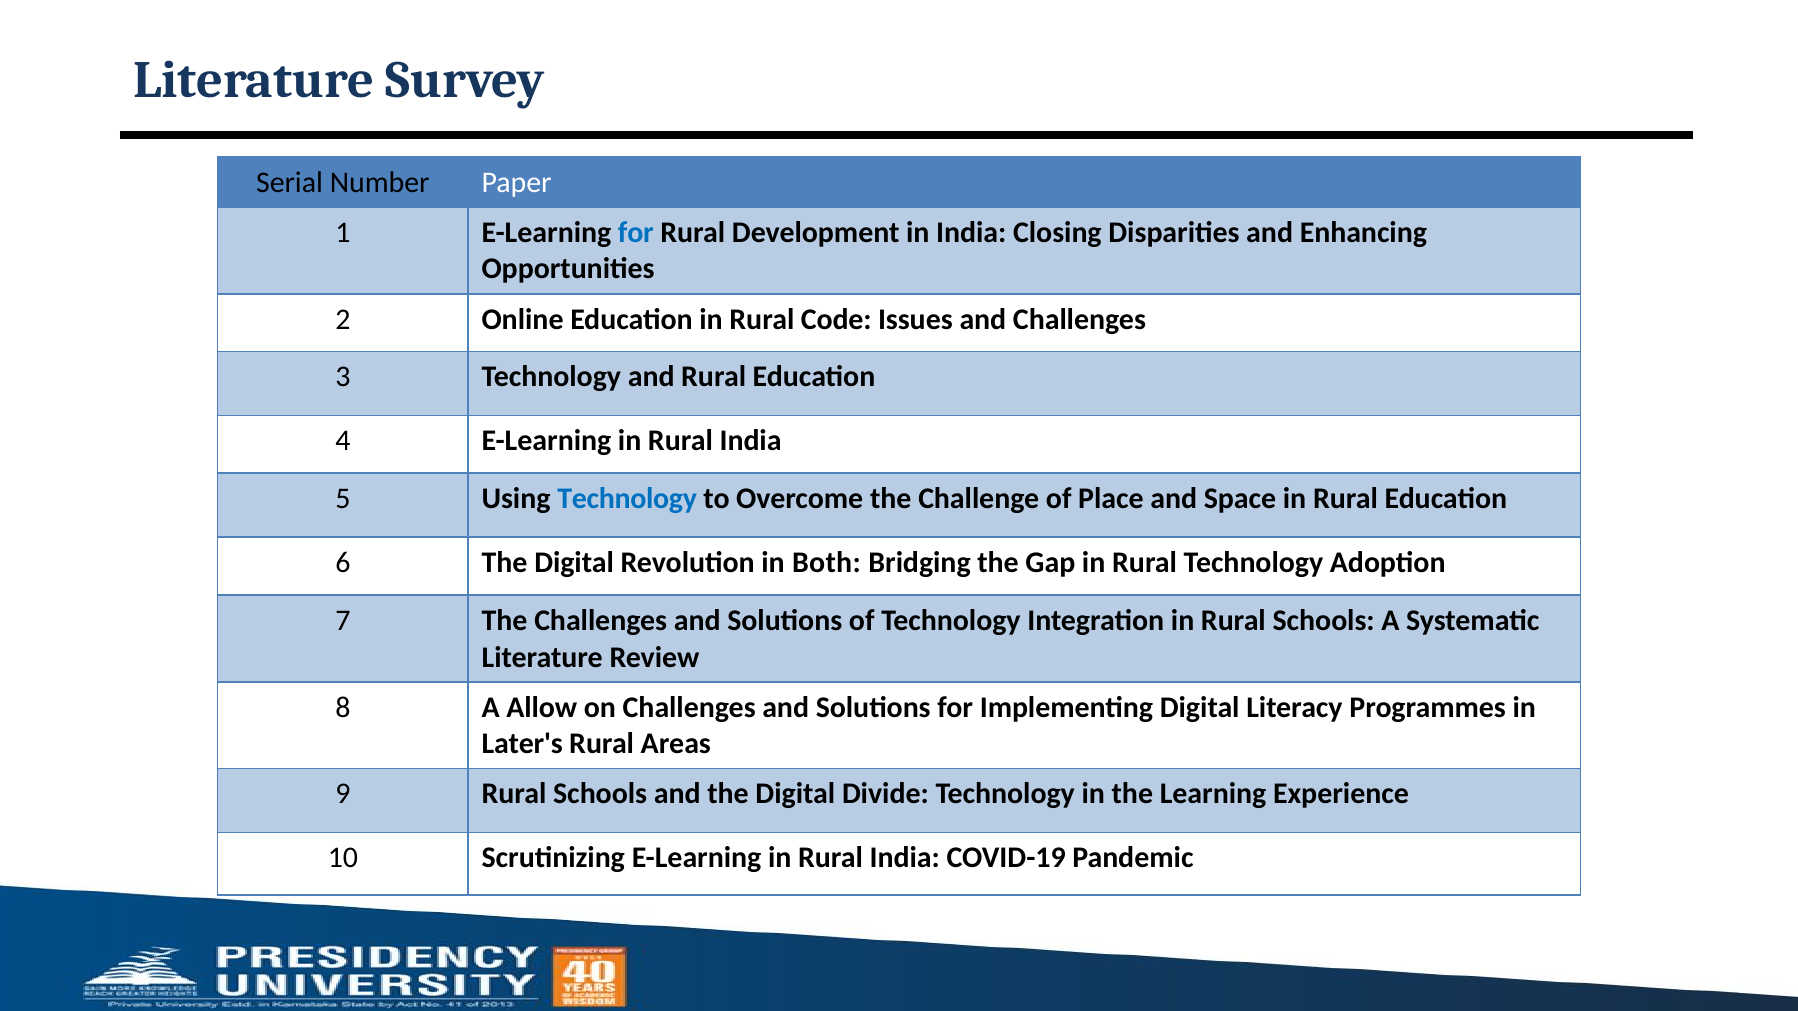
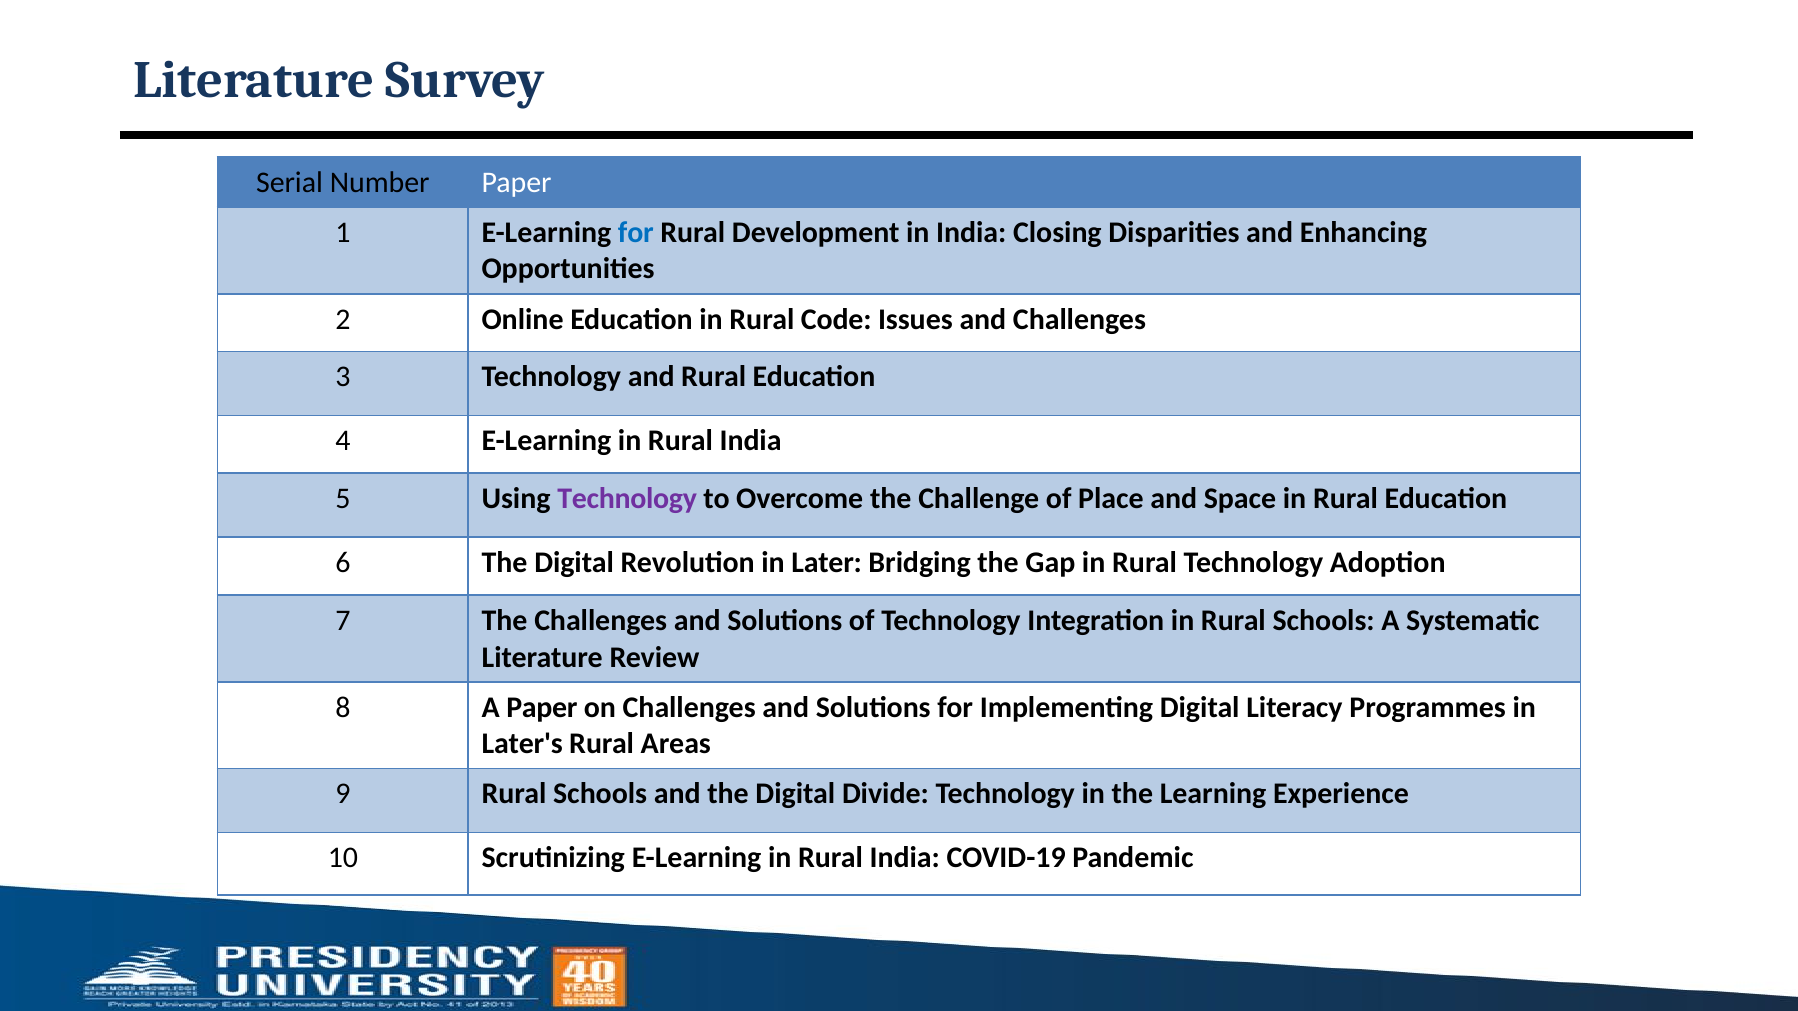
Technology colour: blue -> purple (627, 499)
Both: Both -> Later (827, 563)
A Allow: Allow -> Paper (542, 708)
